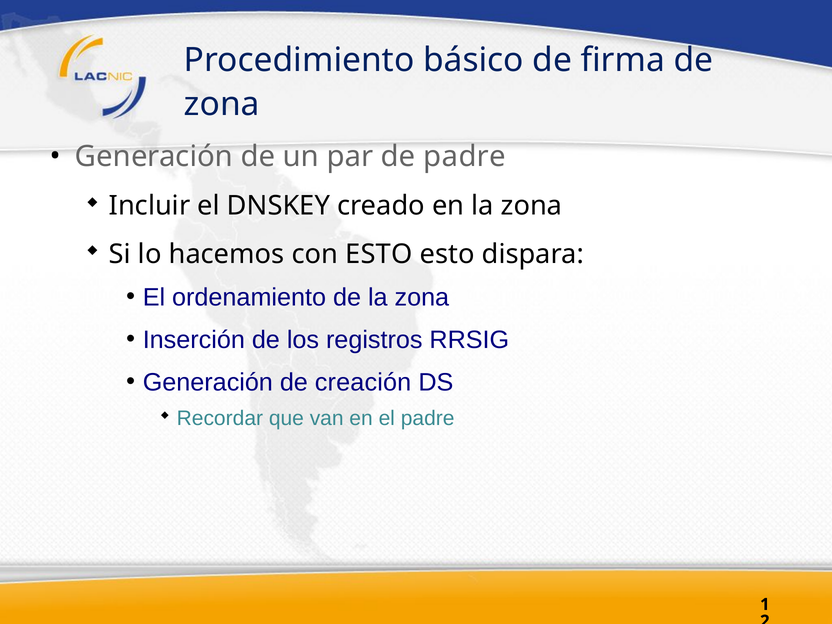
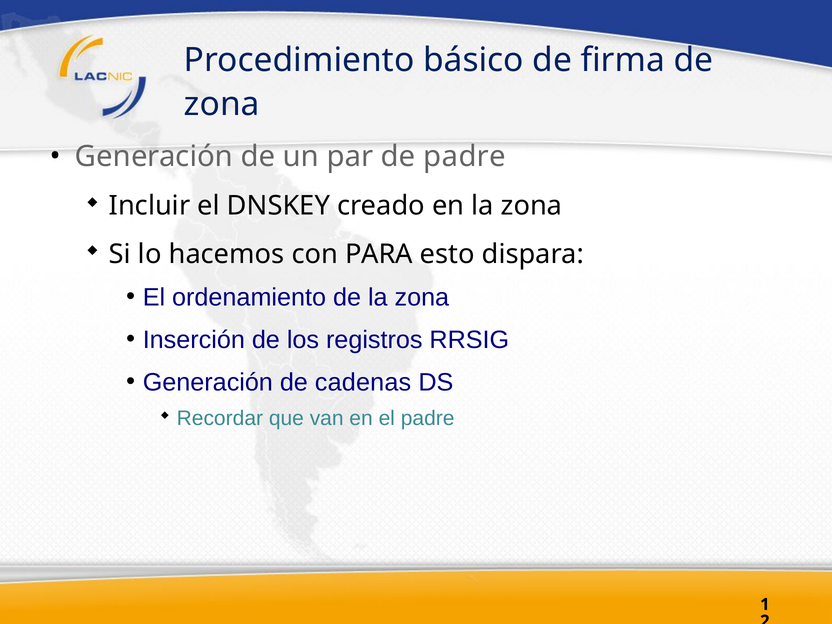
con ESTO: ESTO -> PARA (379, 254)
creación: creación -> cadenas (363, 382)
